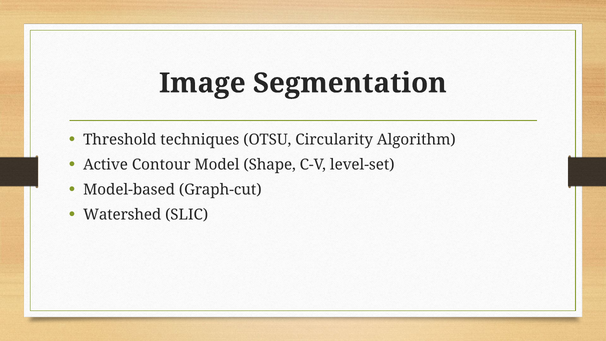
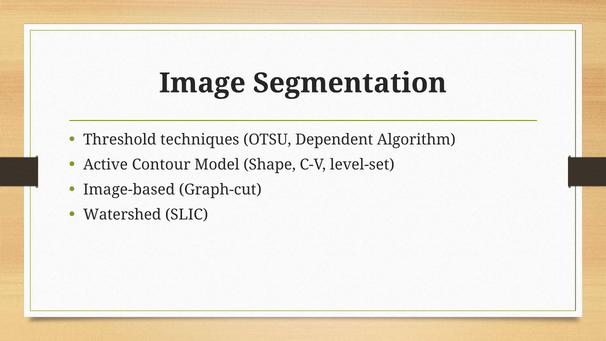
Circularity: Circularity -> Dependent (334, 140)
Model-based: Model-based -> Image-based (129, 190)
